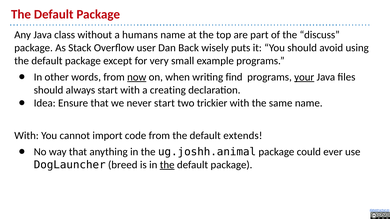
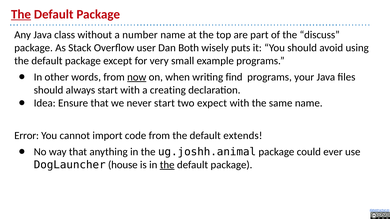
The underline: none -> present (21, 14)
humans: humans -> number (140, 35)
Back: Back -> Both (189, 48)
your underline: present -> none (304, 77)
trickier: trickier -> expect (212, 103)
With: With -> Error (27, 136)
breed: breed -> house (123, 165)
